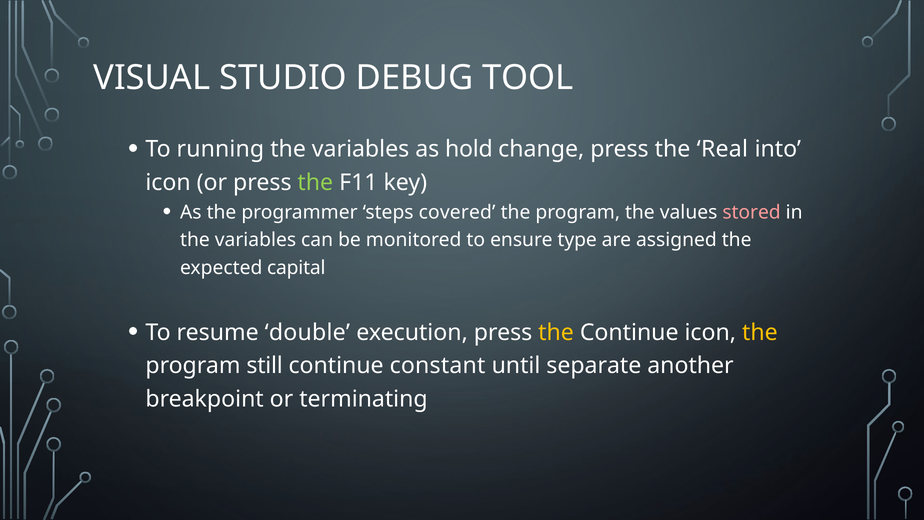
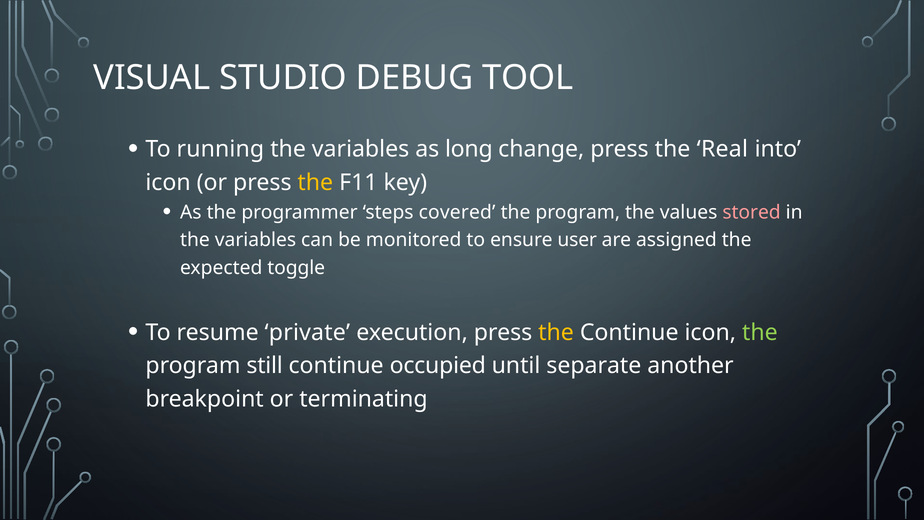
hold: hold -> long (469, 149)
the colour: light green -> yellow (315, 182)
type: type -> user (577, 240)
capital: capital -> toggle (296, 268)
double: double -> private (307, 332)
the colour: yellow -> light green (760, 332)
constant: constant -> occupied (438, 365)
